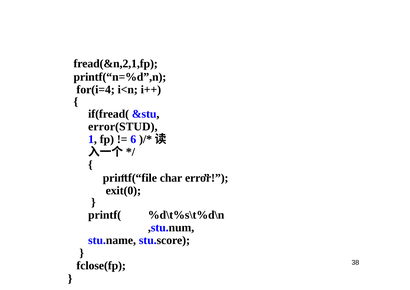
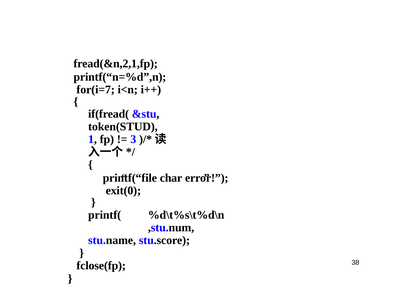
for(i=4: for(i=4 -> for(i=7 (96, 90)
error(STUD: error(STUD -> token(STUD (123, 127)
6: 6 -> 3 (133, 139)
